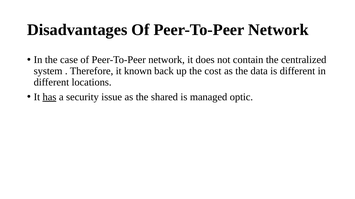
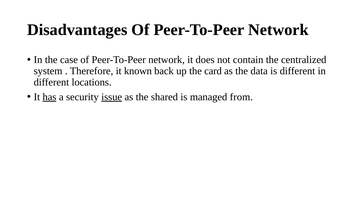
cost: cost -> card (213, 71)
issue underline: none -> present (112, 97)
optic: optic -> from (241, 97)
